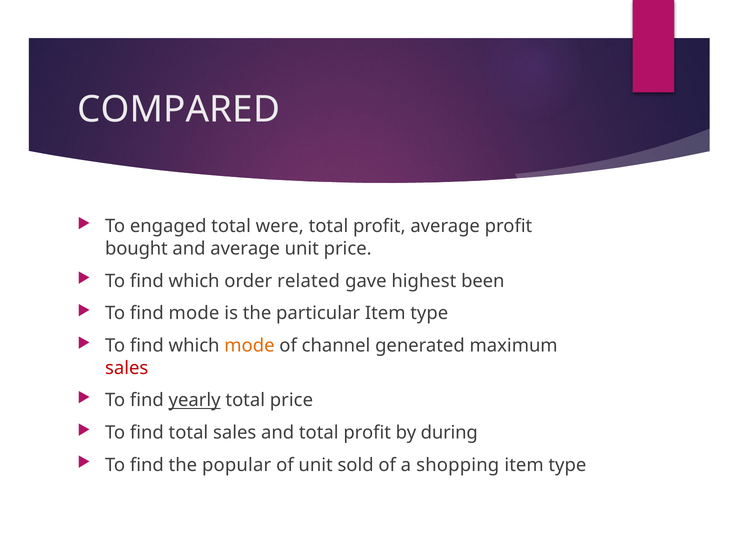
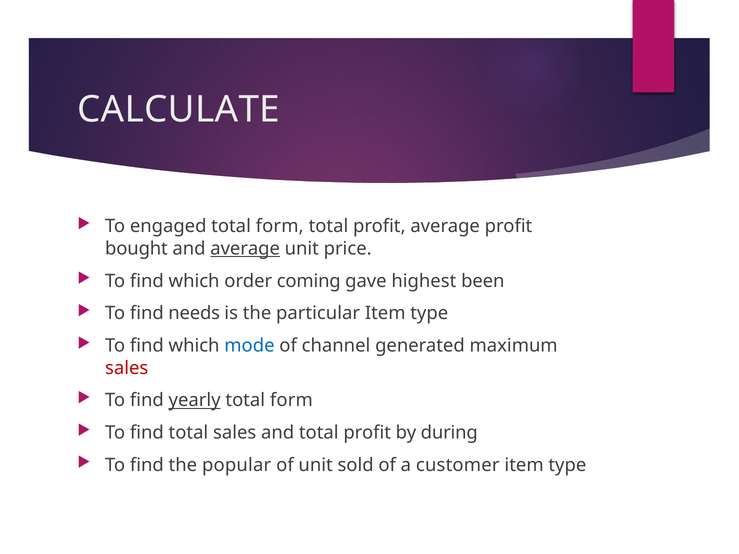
COMPARED: COMPARED -> CALCULATE (179, 110)
were: were -> form (280, 226)
average underline: none -> present (245, 249)
related: related -> coming (309, 281)
find mode: mode -> needs (194, 314)
mode colour: orange -> blue (249, 346)
price: price -> form (291, 401)
shopping: shopping -> customer (458, 465)
